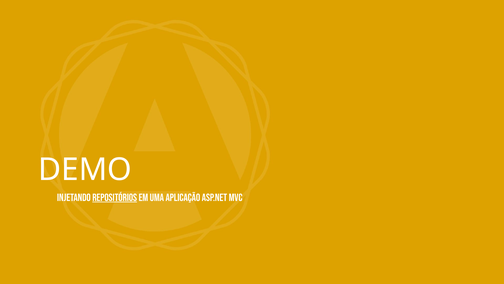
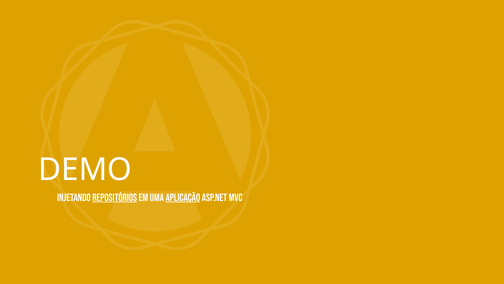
aplicação underline: none -> present (183, 197)
